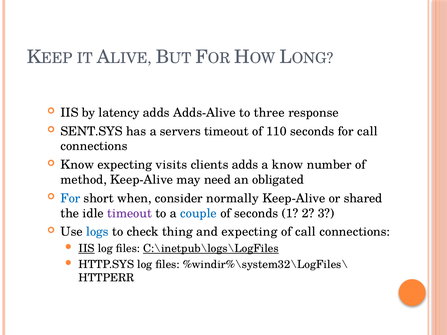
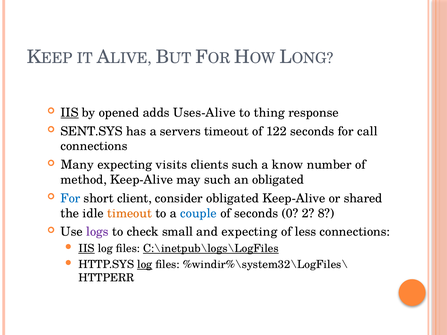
IIS underline: none -> present (70, 113)
latency: latency -> opened (119, 113)
Adds-Alive: Adds-Alive -> Uses-Alive (204, 113)
three: three -> thing (269, 113)
110: 110 -> 122 (276, 131)
Know: Know -> Many (77, 165)
clients adds: adds -> such (245, 165)
may need: need -> such (217, 180)
when: when -> client (134, 198)
consider normally: normally -> obligated (233, 198)
timeout colour: purple -> orange (130, 213)
1: 1 -> 0 (290, 213)
3: 3 -> 8 (326, 213)
logs colour: blue -> purple (97, 232)
thing: thing -> small (178, 232)
of call: call -> less (306, 232)
log underline: none -> present (145, 265)
